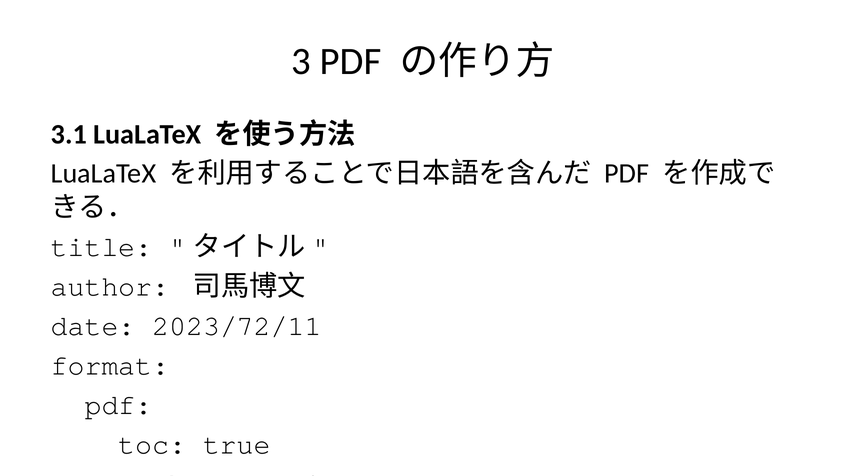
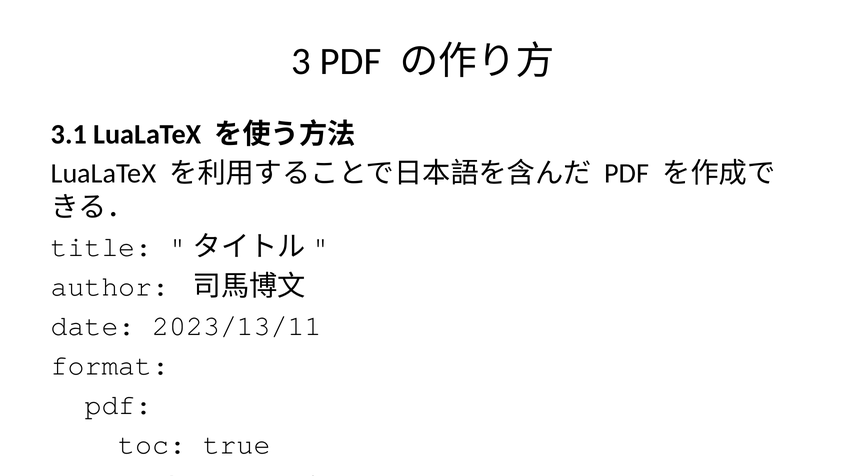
2023/72/11: 2023/72/11 -> 2023/13/11 (237, 326)
